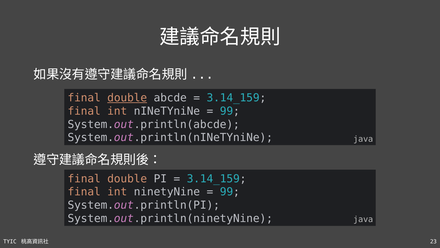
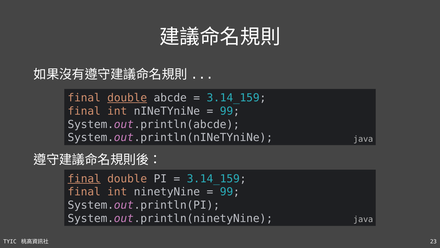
final underline: none -> present (84, 178)
